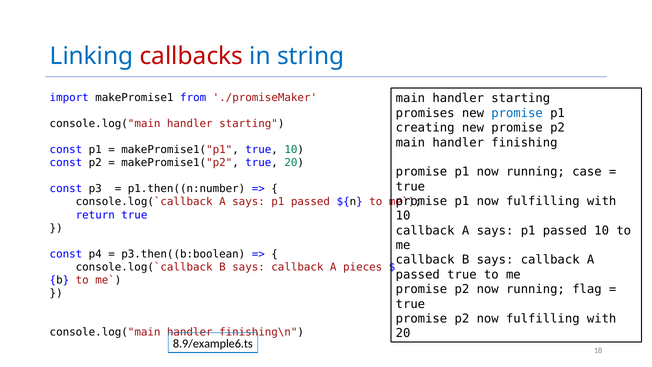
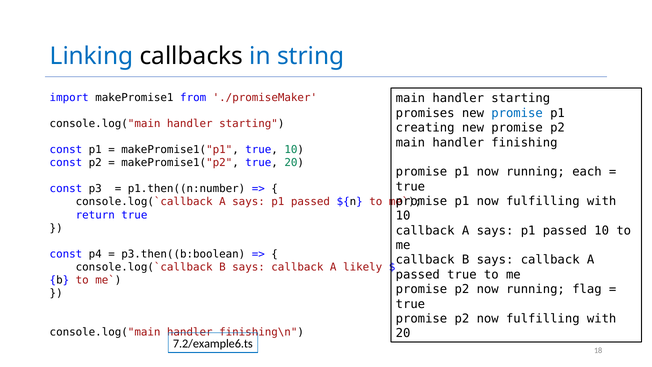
callbacks colour: red -> black (191, 56)
case: case -> each (587, 172)
pieces: pieces -> likely (363, 267)
8.9/example6.ts: 8.9/example6.ts -> 7.2/example6.ts (213, 343)
